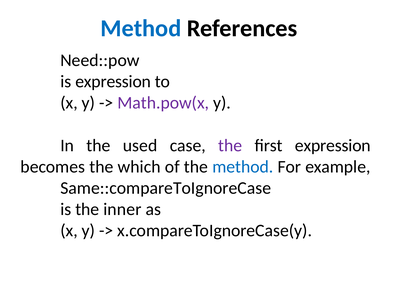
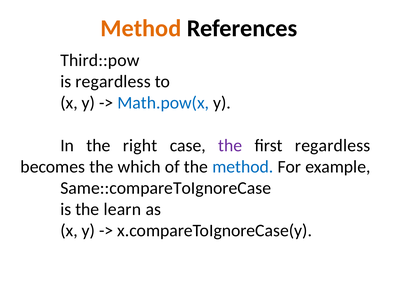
Method colour: blue -> orange (141, 28)
Need::pow: Need::pow -> Third::pow (100, 60)
is expression: expression -> regardless (113, 81)
Math.pow(x colour: purple -> blue (163, 103)
used: used -> right (140, 145)
first expression: expression -> regardless (333, 145)
inner: inner -> learn (122, 209)
